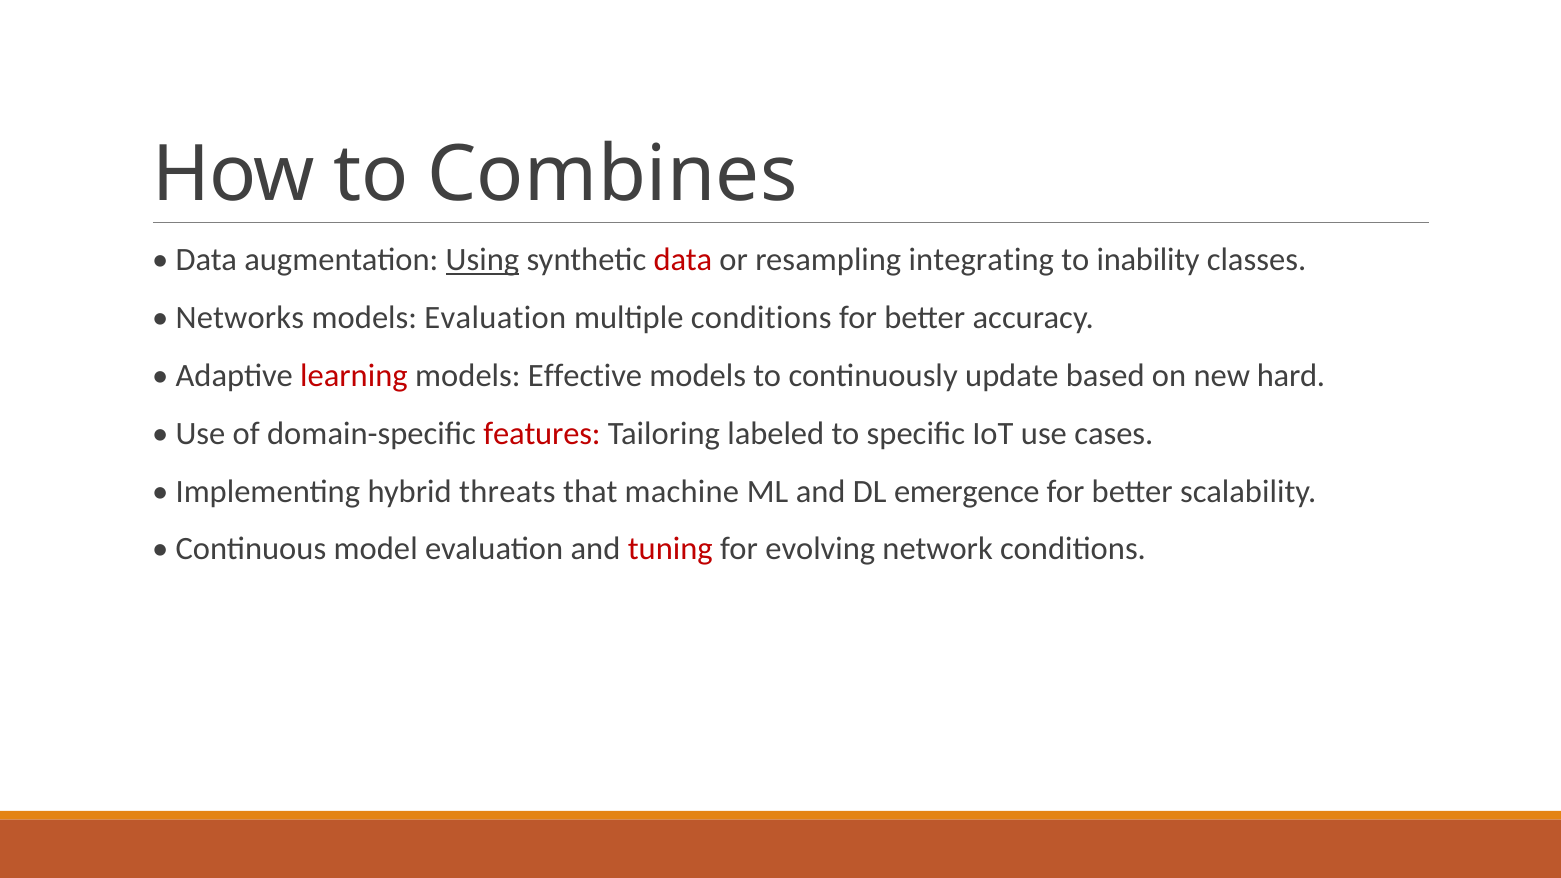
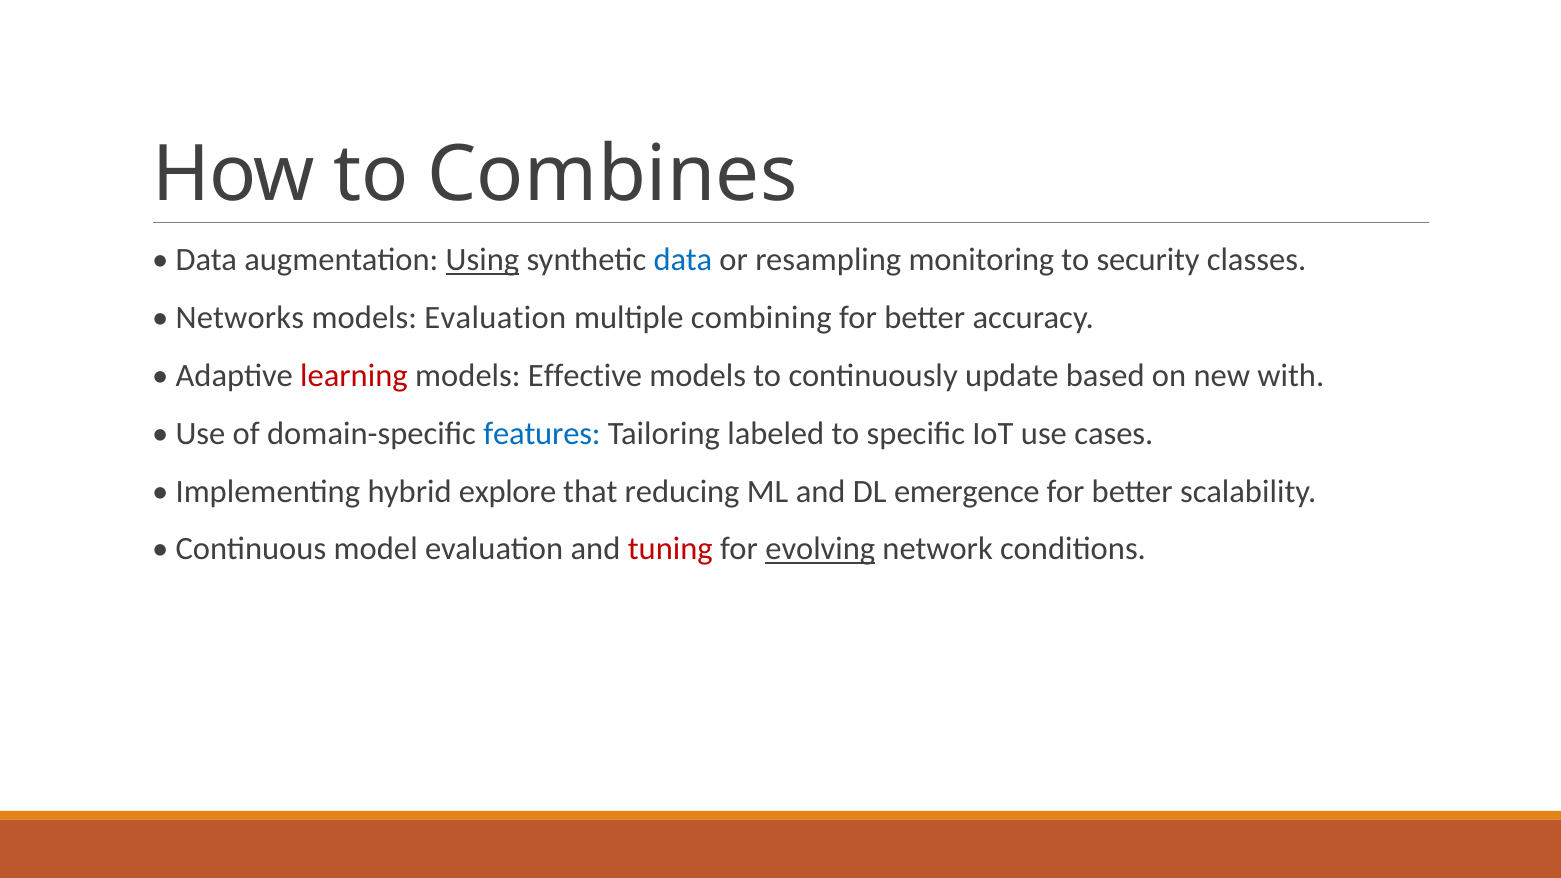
data colour: red -> blue (683, 260)
integrating: integrating -> monitoring (981, 260)
inability: inability -> security (1148, 260)
multiple conditions: conditions -> combining (761, 318)
hard: hard -> with (1291, 375)
features colour: red -> blue (542, 433)
threats: threats -> explore (508, 491)
machine: machine -> reducing (682, 491)
evolving underline: none -> present (820, 549)
